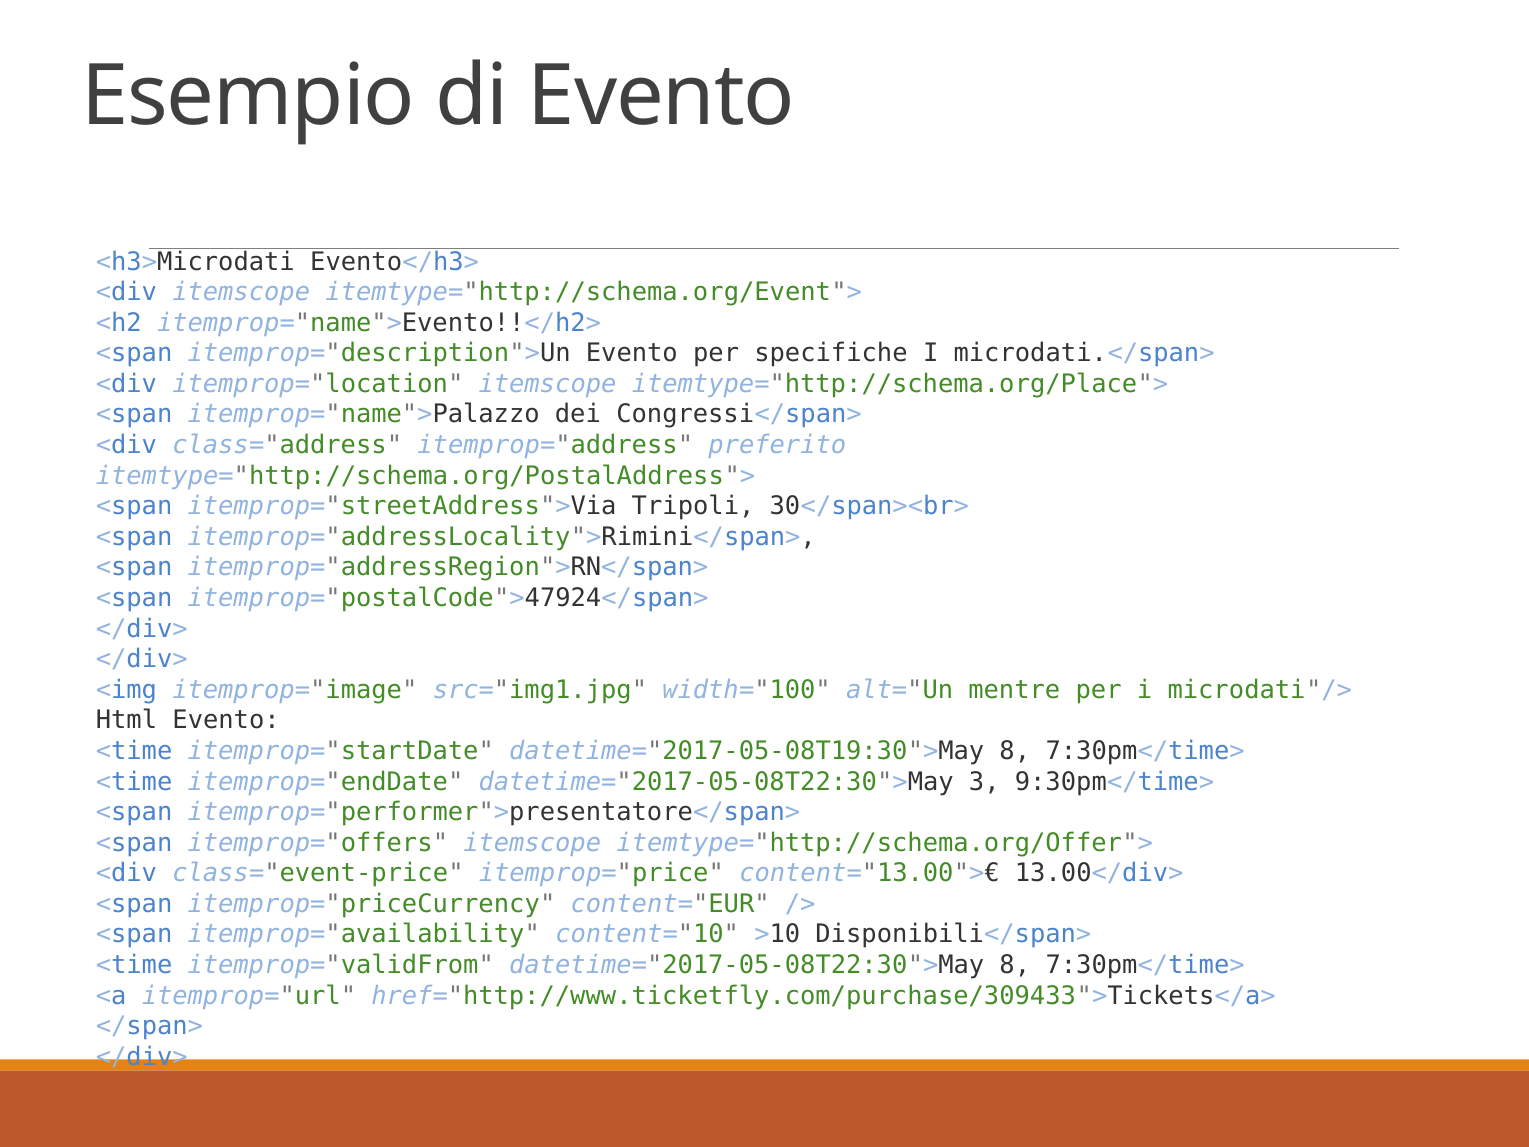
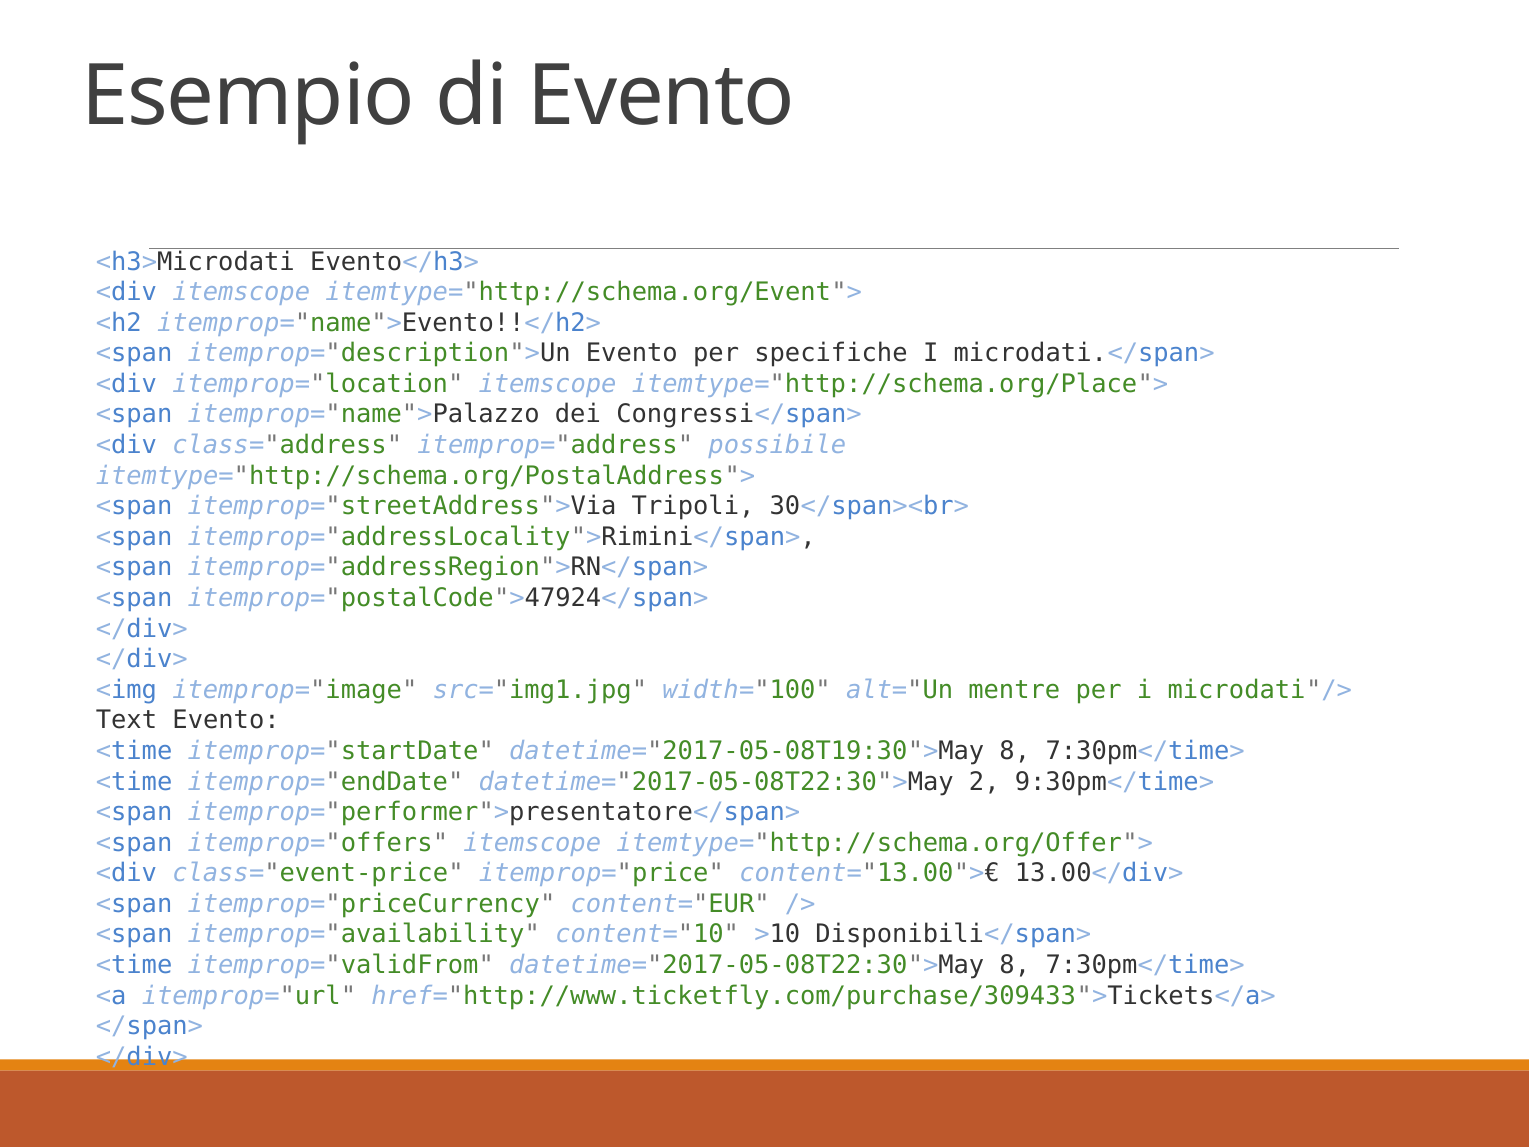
preferito: preferito -> possibile (777, 445)
Html: Html -> Text (126, 720)
3: 3 -> 2 (984, 781)
